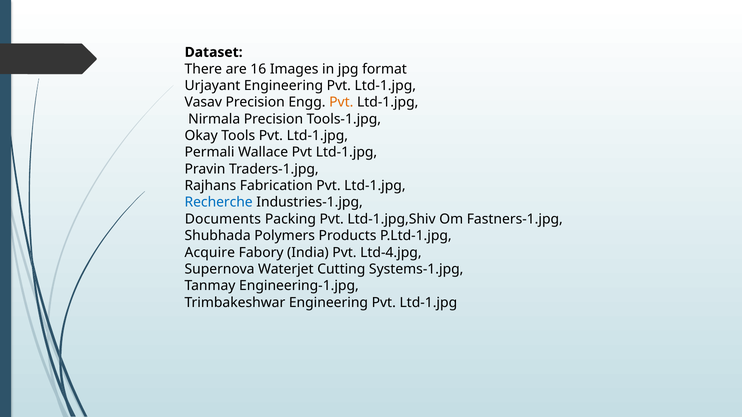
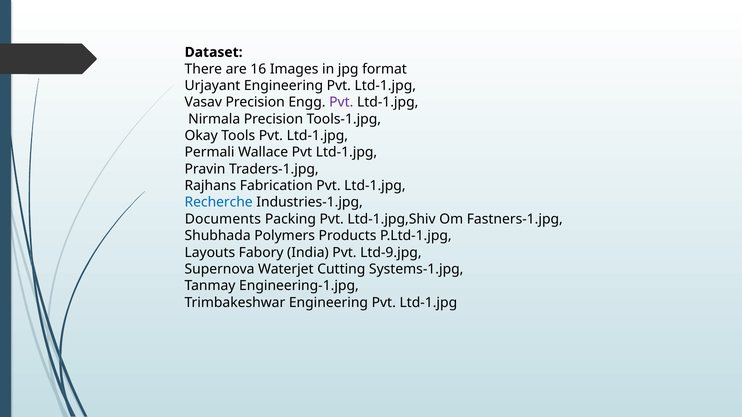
Pvt colour: orange -> purple (341, 102)
Acquire: Acquire -> Layouts (210, 253)
Ltd-4.jpg: Ltd-4.jpg -> Ltd-9.jpg (391, 253)
